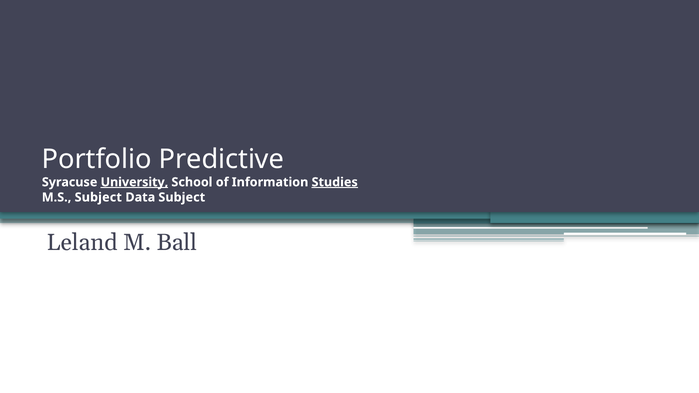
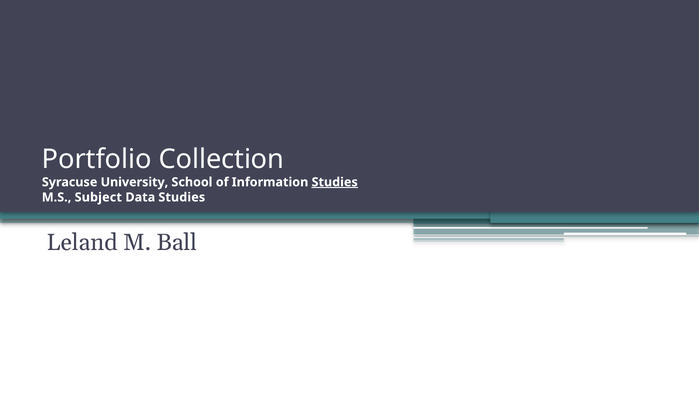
Predictive: Predictive -> Collection (221, 159)
University underline: present -> none (134, 182)
Data Subject: Subject -> Studies (182, 197)
